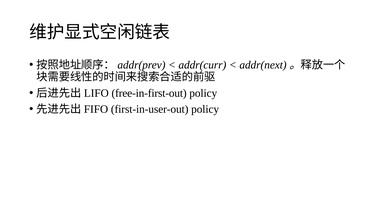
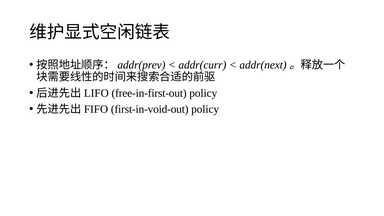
first-in-user-out: first-in-user-out -> first-in-void-out (150, 109)
